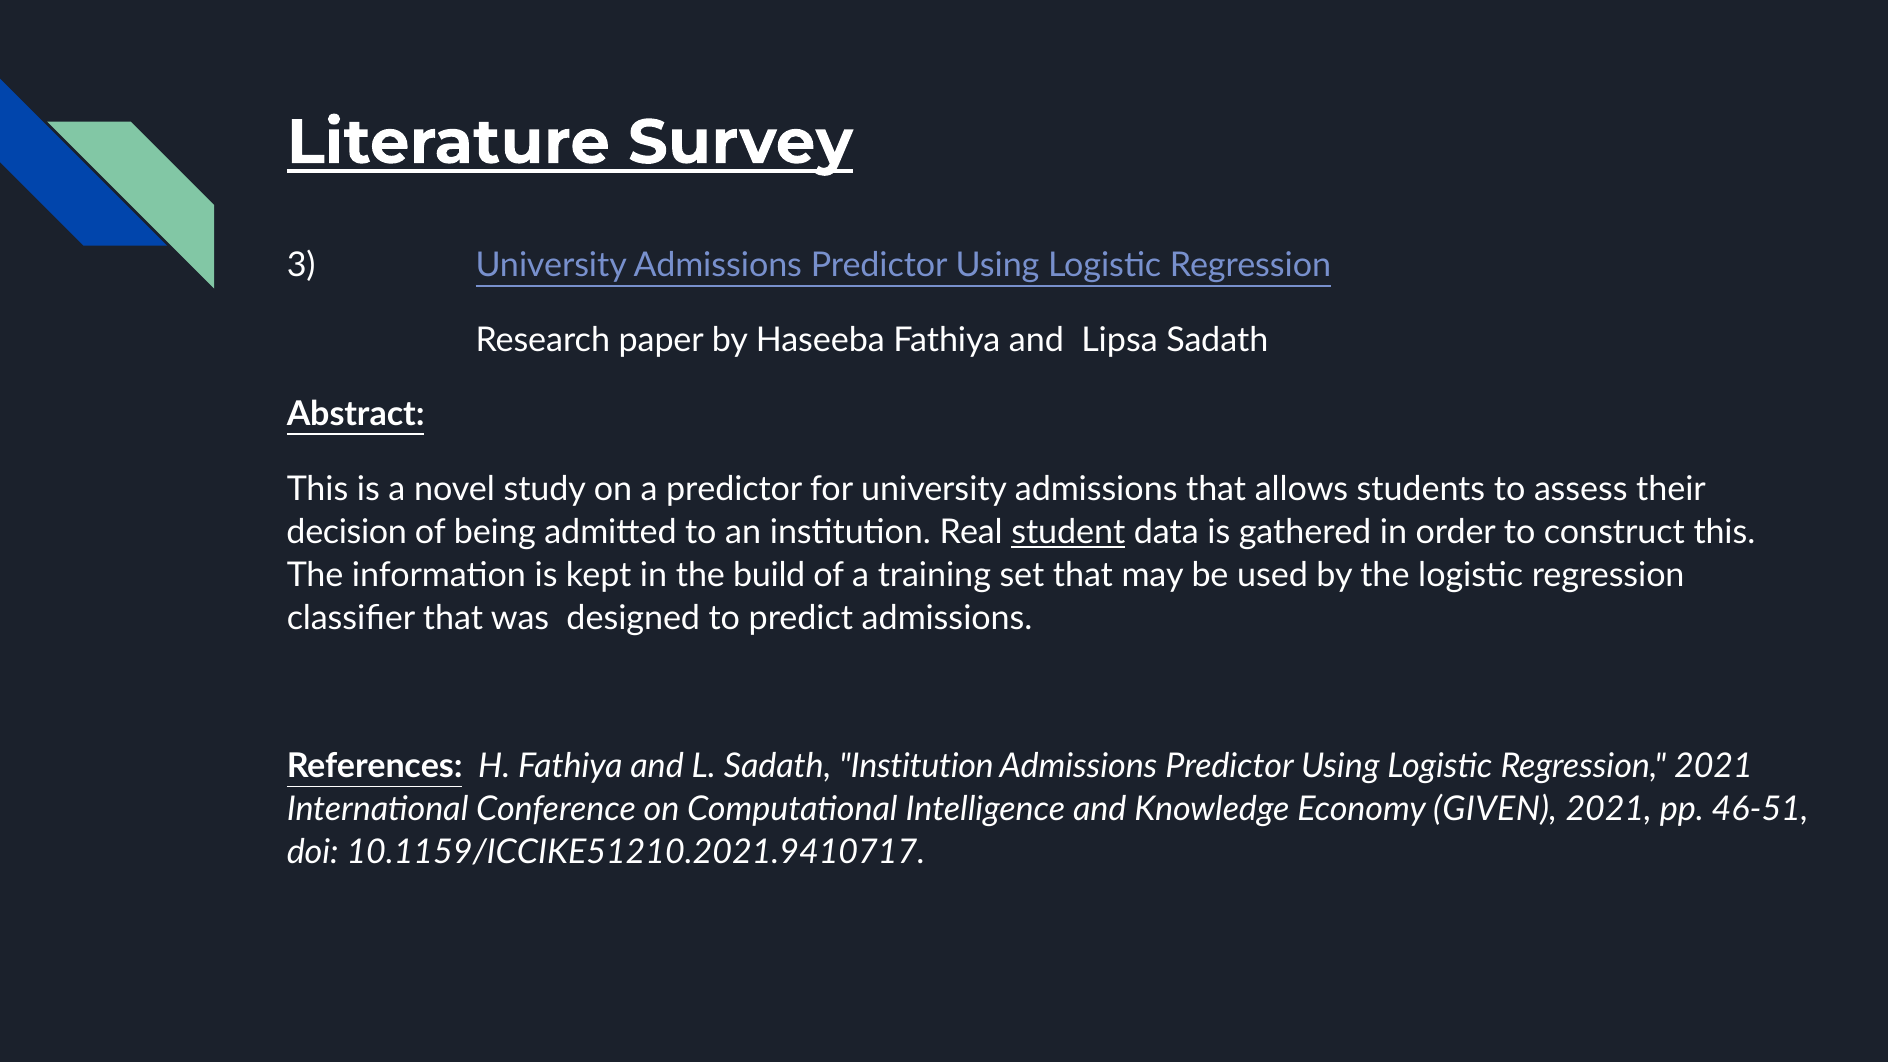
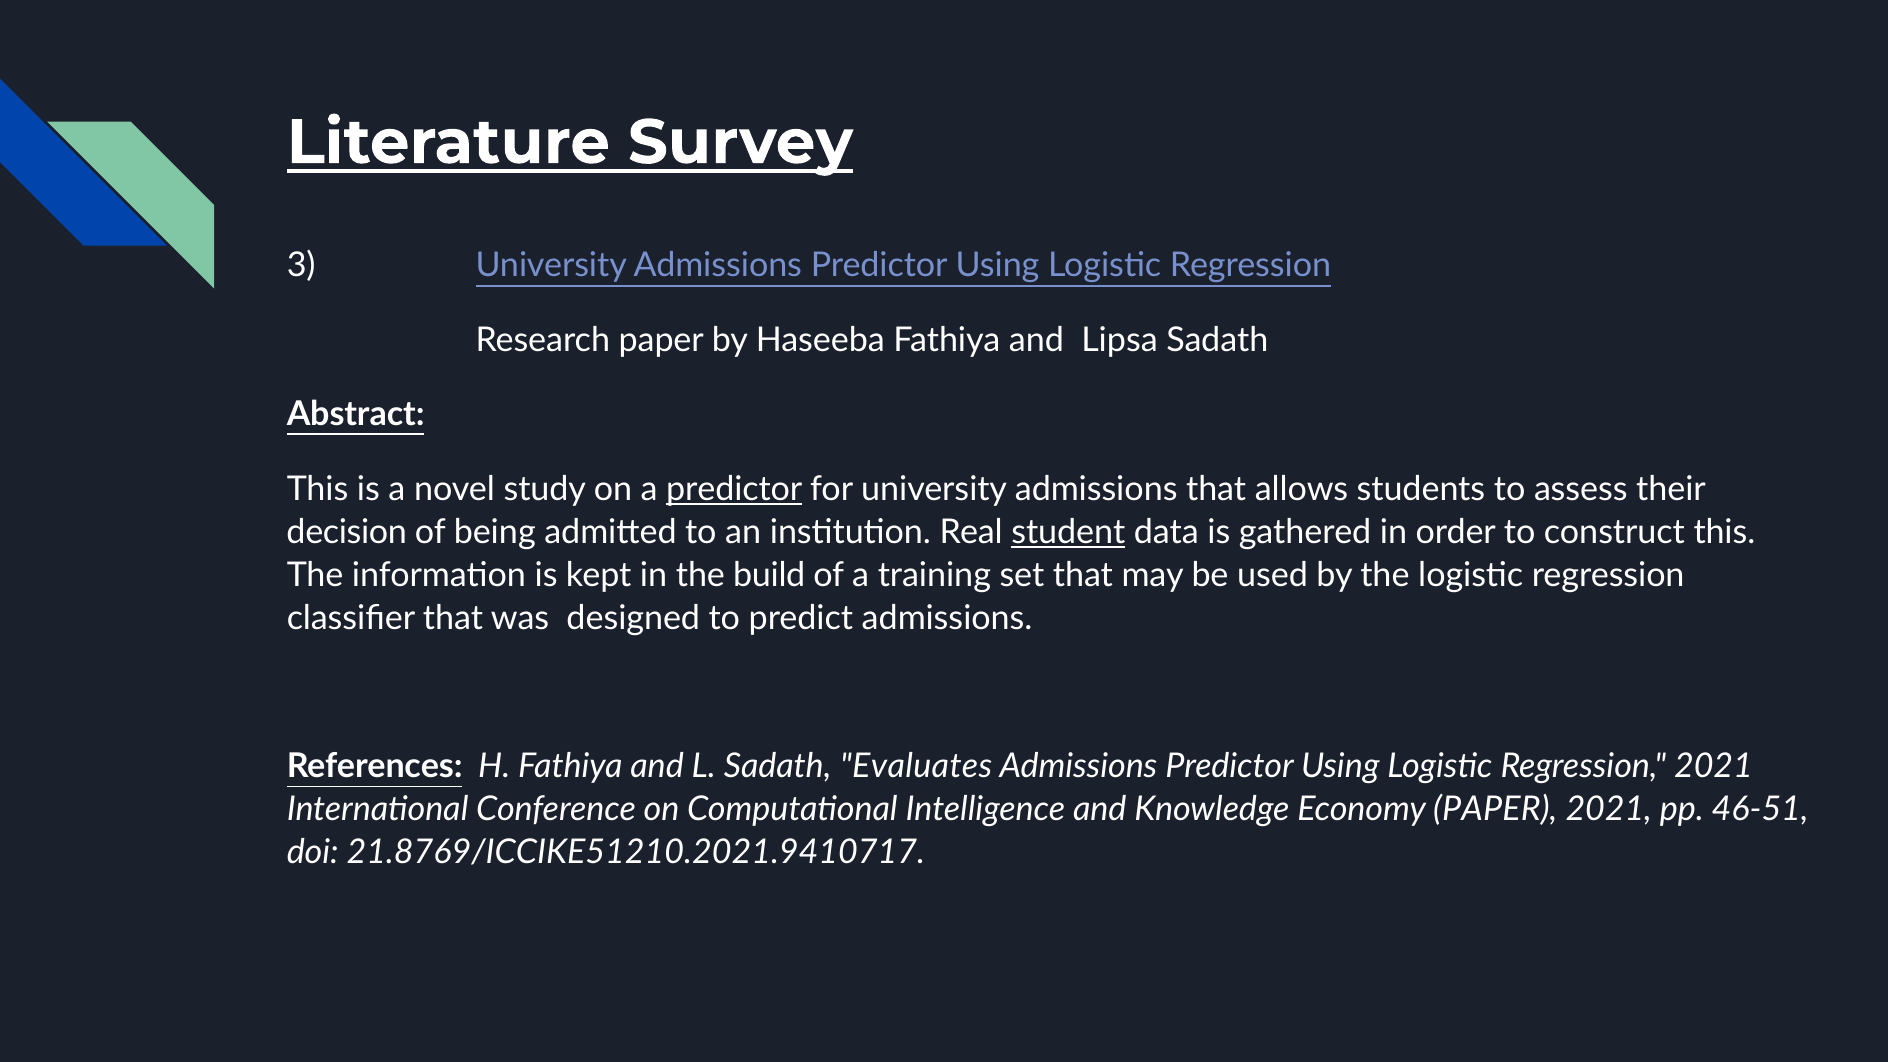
predictor underline: none -> present (734, 489)
Sadath Institution: Institution -> Evaluates (916, 767)
Economy GIVEN: GIVEN -> PAPER (1495, 810)
10.1159/ICCIKE51210.2021.9410717: 10.1159/ICCIKE51210.2021.9410717 -> 21.8769/ICCIKE51210.2021.9410717 (636, 853)
